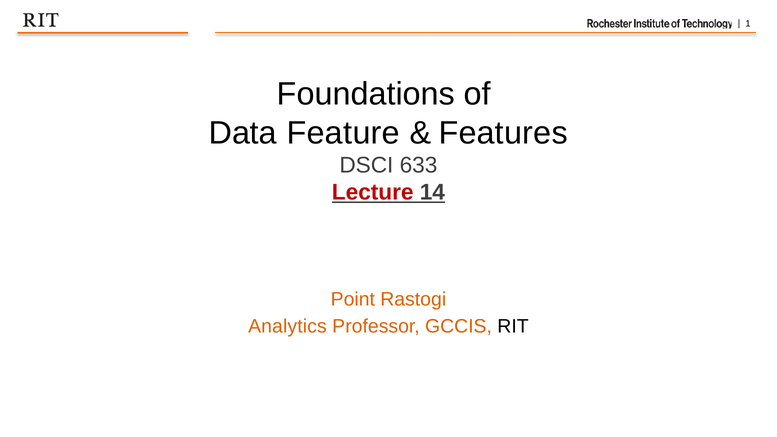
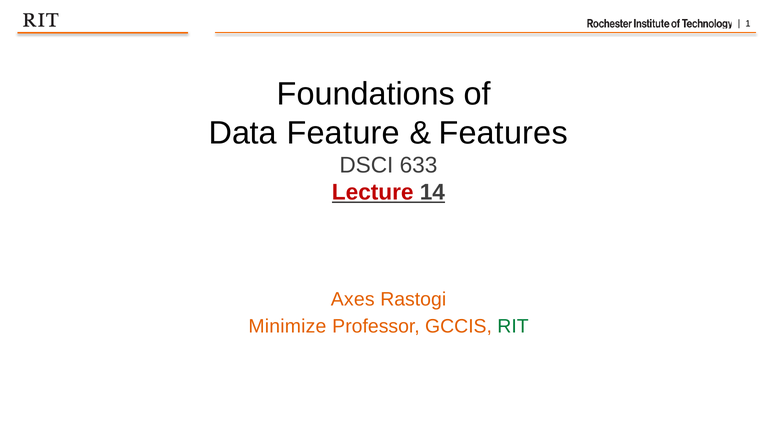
Point: Point -> Axes (353, 299)
Analytics: Analytics -> Minimize (287, 327)
RIT colour: black -> green (513, 327)
